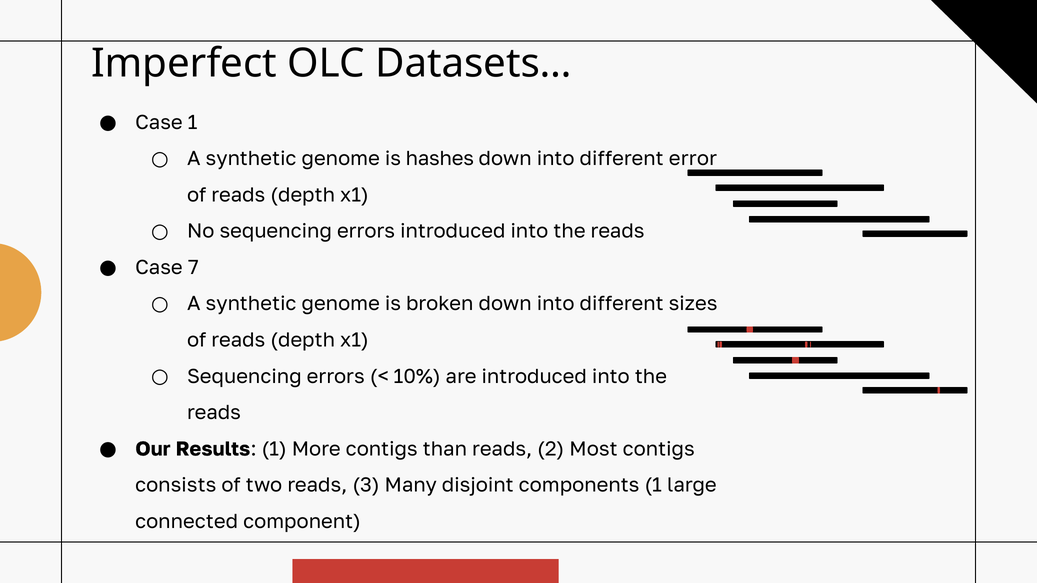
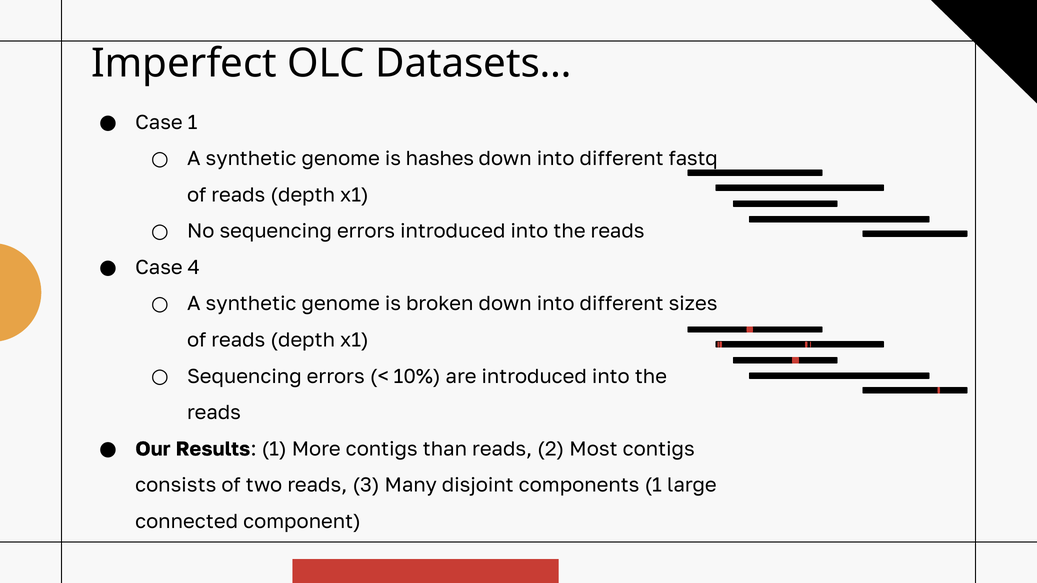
error: error -> fastq (693, 159)
7: 7 -> 4 (194, 268)
